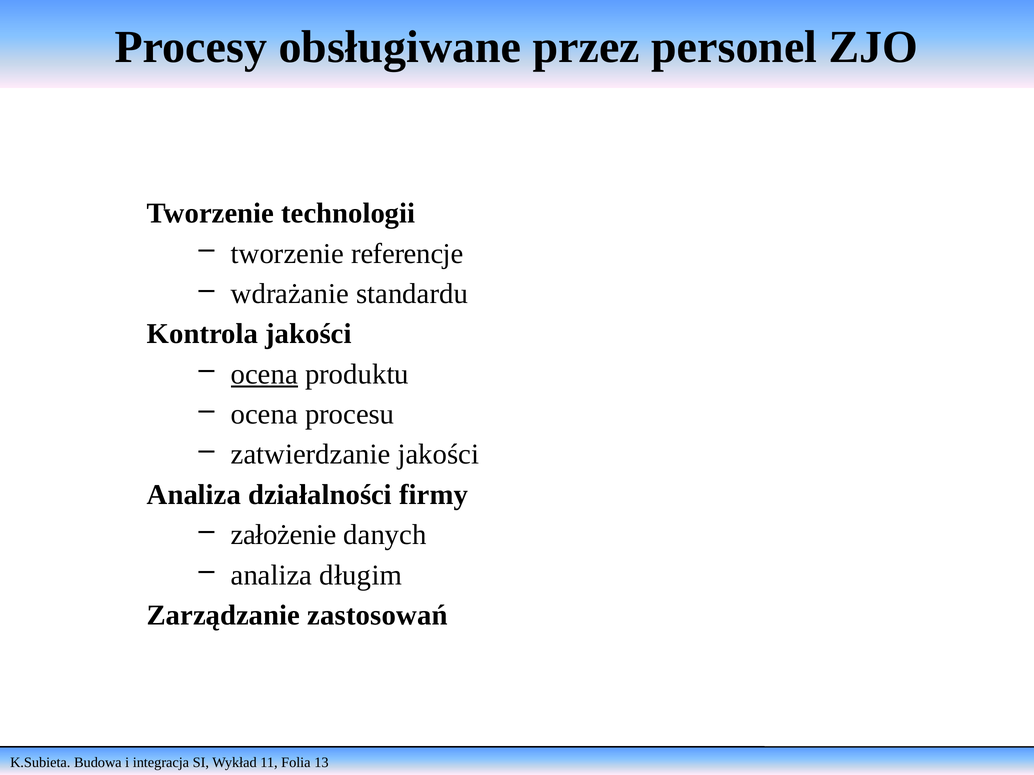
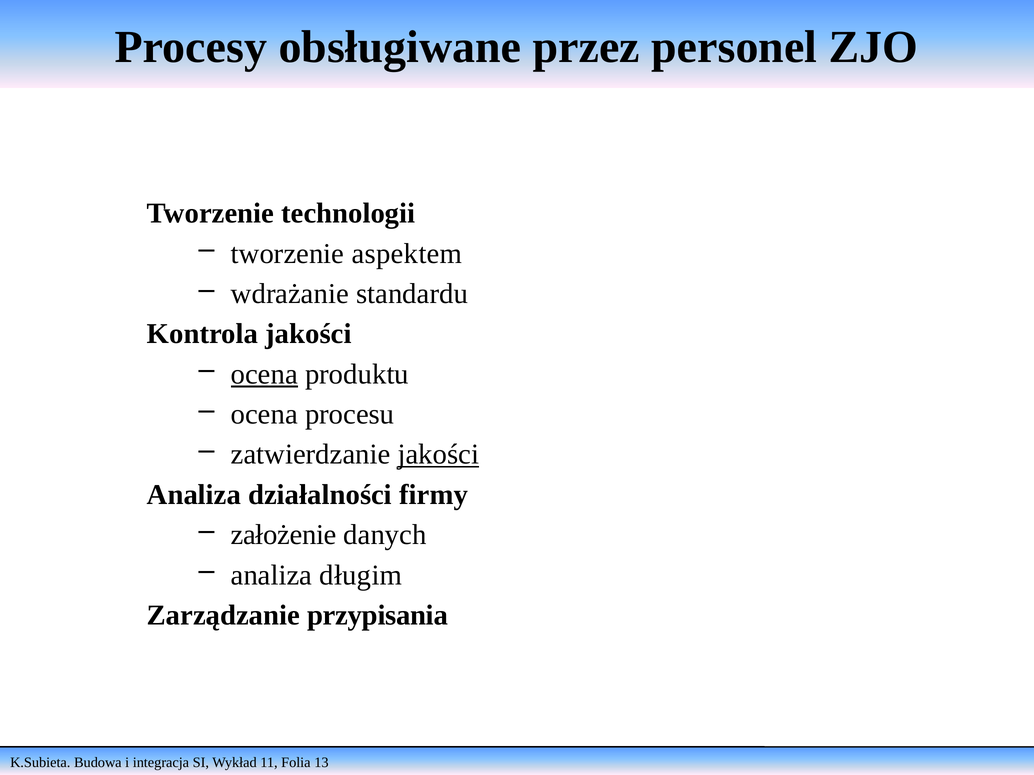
referencje: referencje -> aspektem (407, 254)
jakości underline: none -> present (438, 455)
zastosowań: zastosowań -> przypisania (378, 616)
